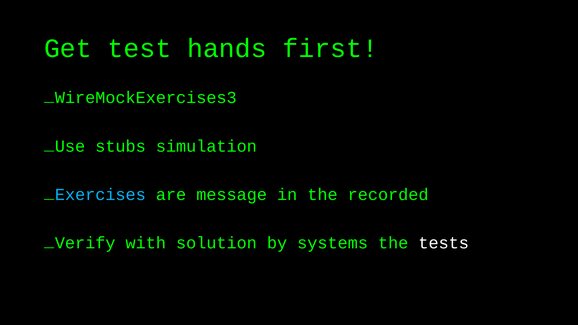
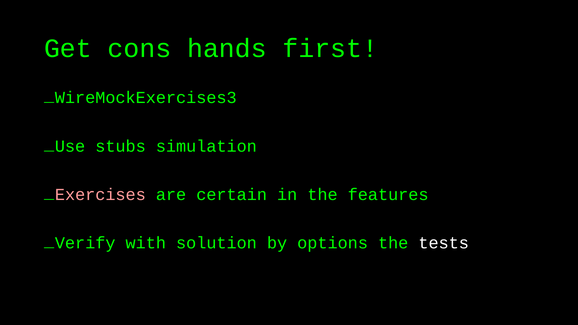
test: test -> cons (139, 49)
Exercises colour: light blue -> pink (100, 195)
message: message -> certain (232, 195)
recorded: recorded -> features (388, 195)
systems: systems -> options (333, 243)
